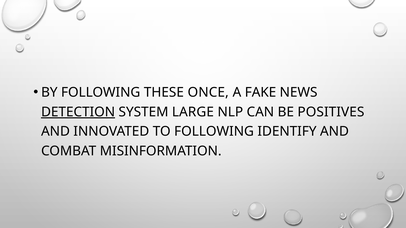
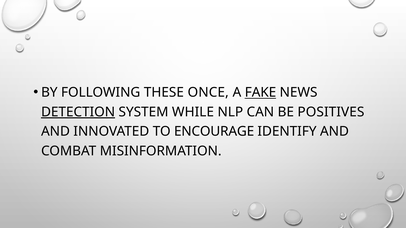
FAKE underline: none -> present (261, 93)
LARGE: LARGE -> WHILE (193, 112)
TO FOLLOWING: FOLLOWING -> ENCOURAGE (214, 132)
